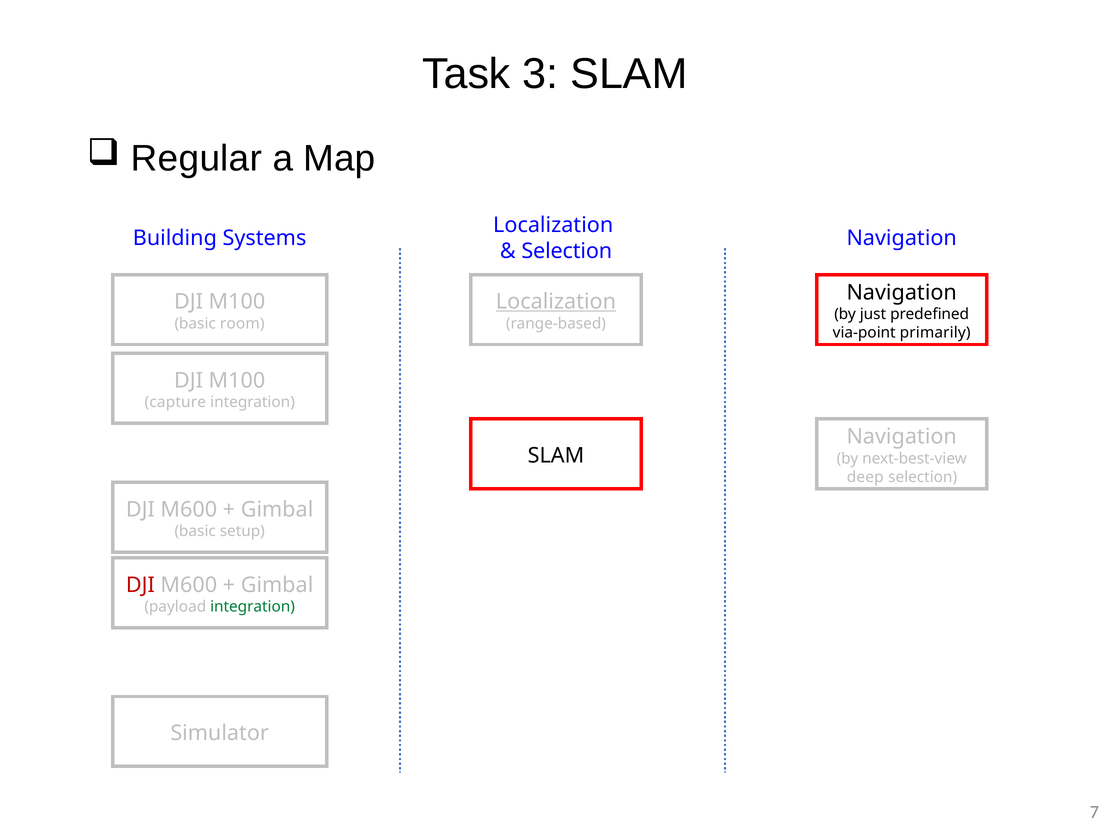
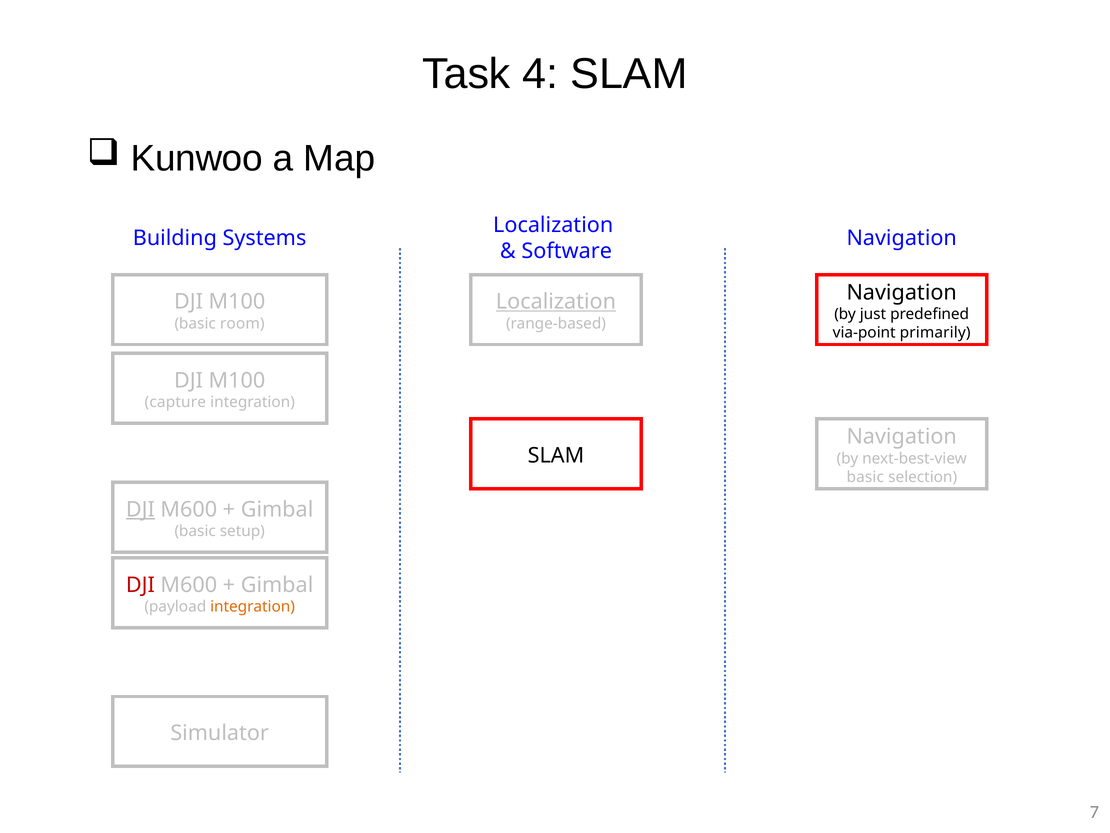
3: 3 -> 4 (540, 74)
Regular: Regular -> Kunwoo (197, 158)
Selection: Selection -> Software (567, 251)
deep: deep -> basic (865, 477)
DJI underline: none -> present (140, 509)
integration colour: green -> orange (253, 607)
